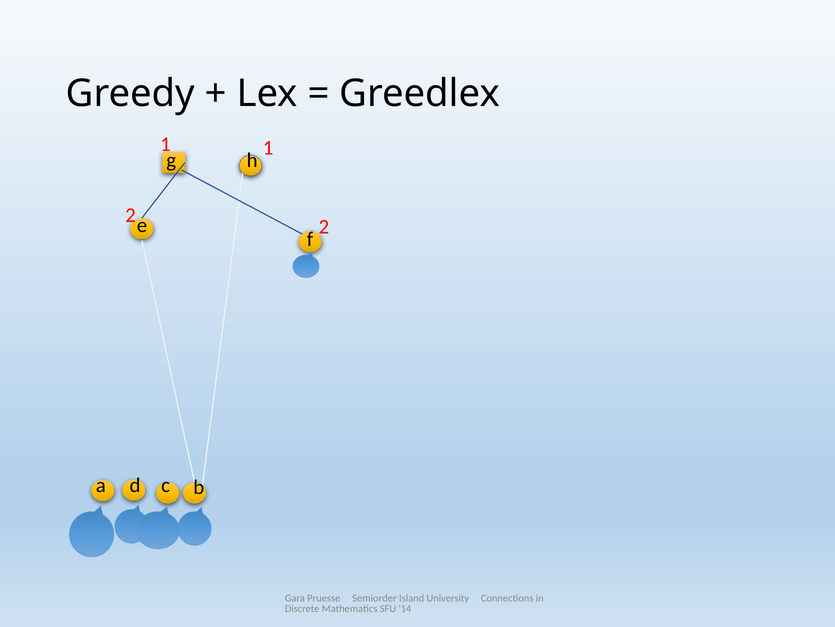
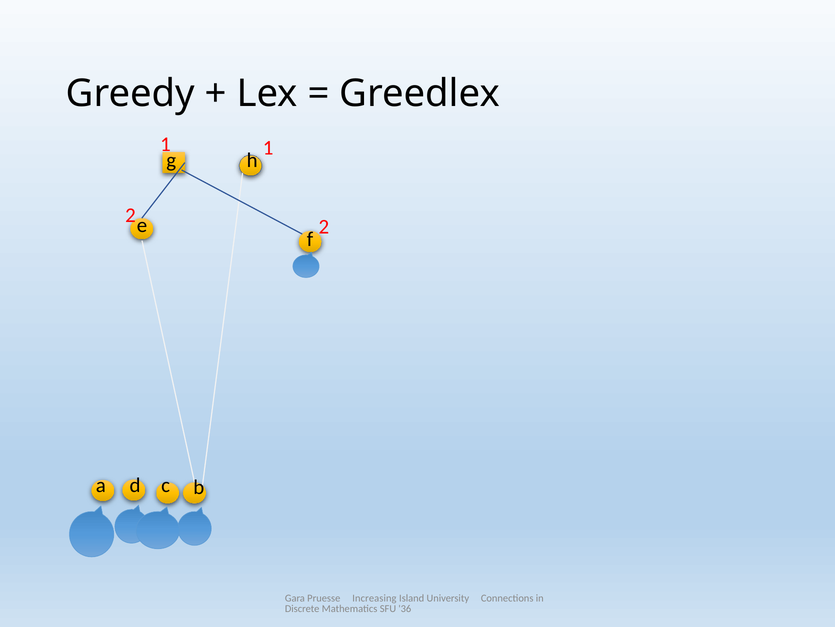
Semiorder: Semiorder -> Increasing (374, 598)
14: 14 -> 36 (405, 608)
